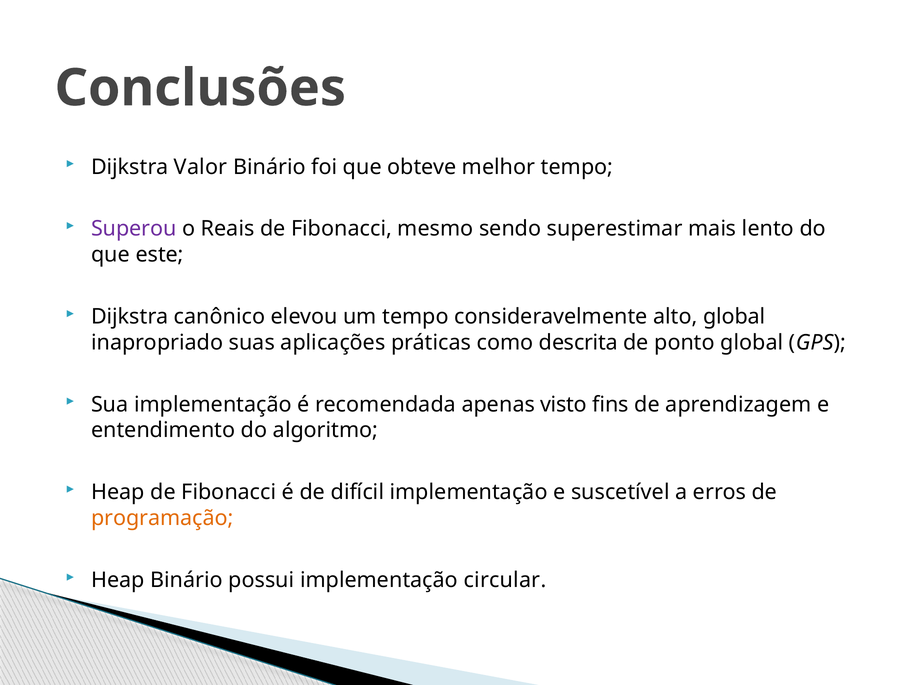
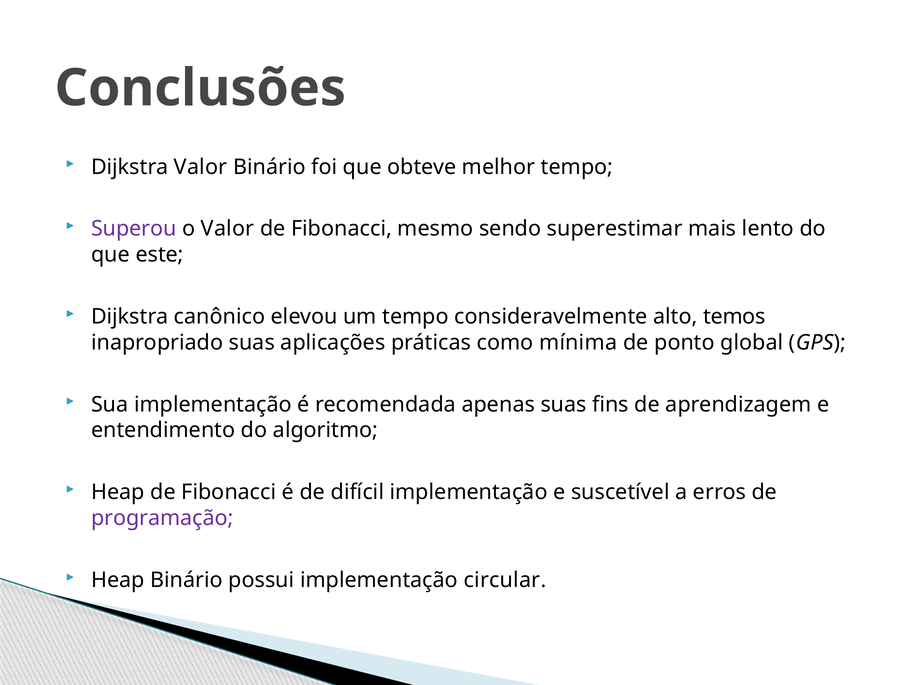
o Reais: Reais -> Valor (228, 229)
alto global: global -> temos (734, 317)
descrita: descrita -> mínima (578, 342)
apenas visto: visto -> suas (564, 404)
programação colour: orange -> purple (162, 518)
